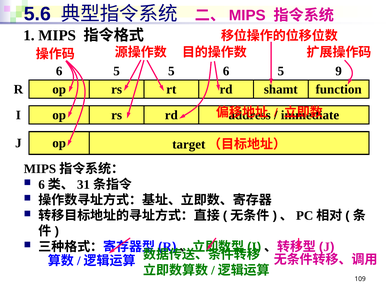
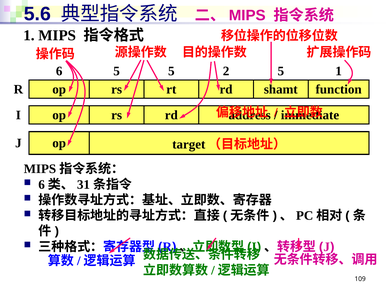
5 6: 6 -> 2 (226, 71)
5 9: 9 -> 1 (339, 71)
